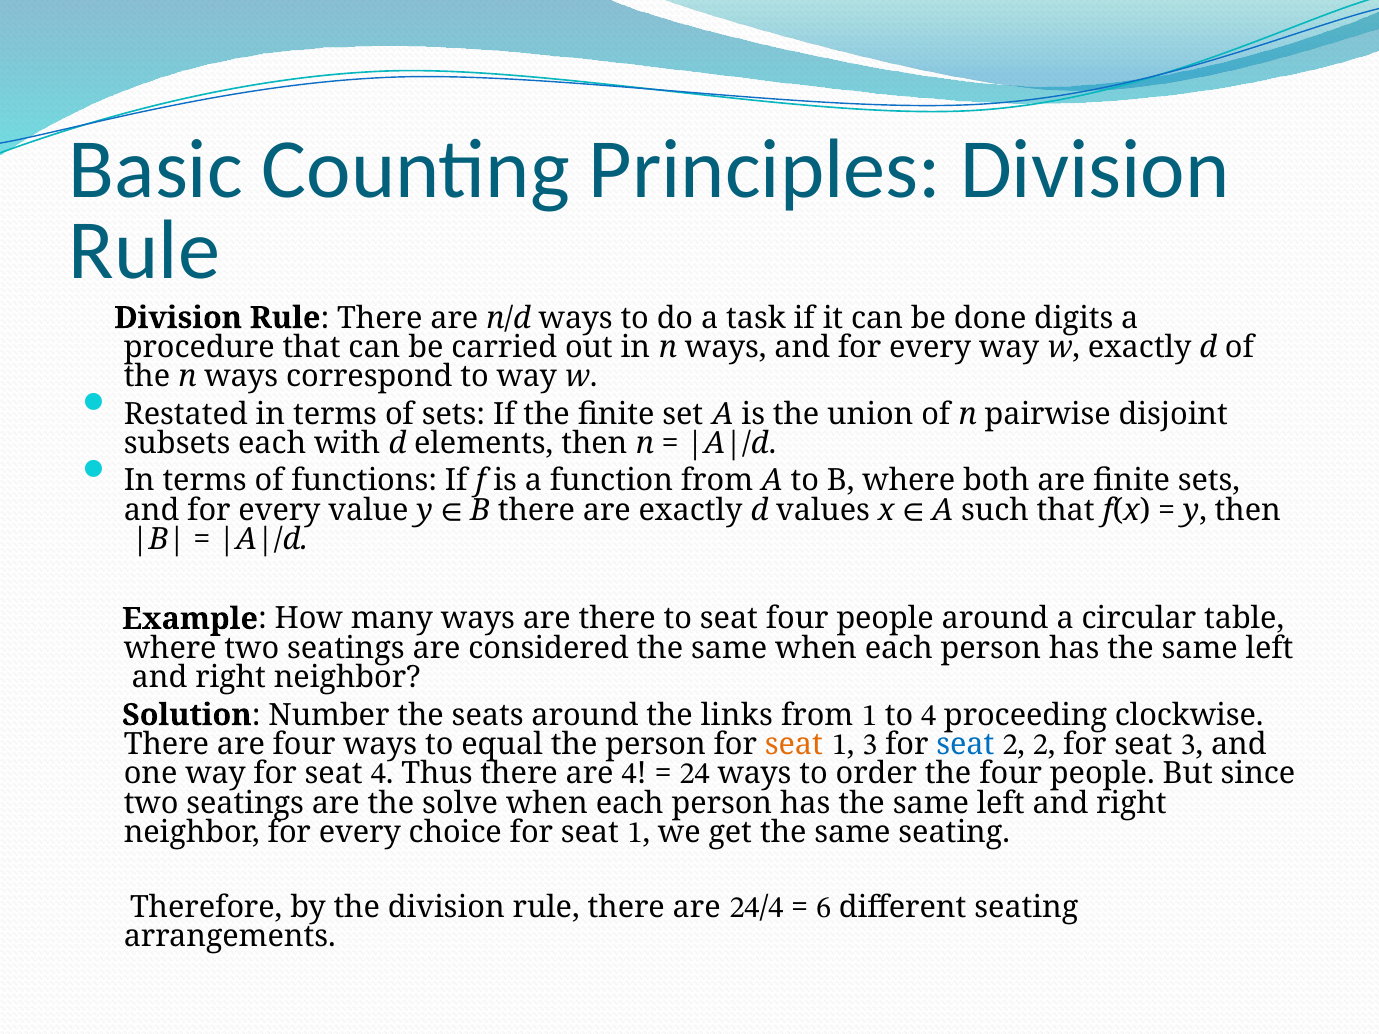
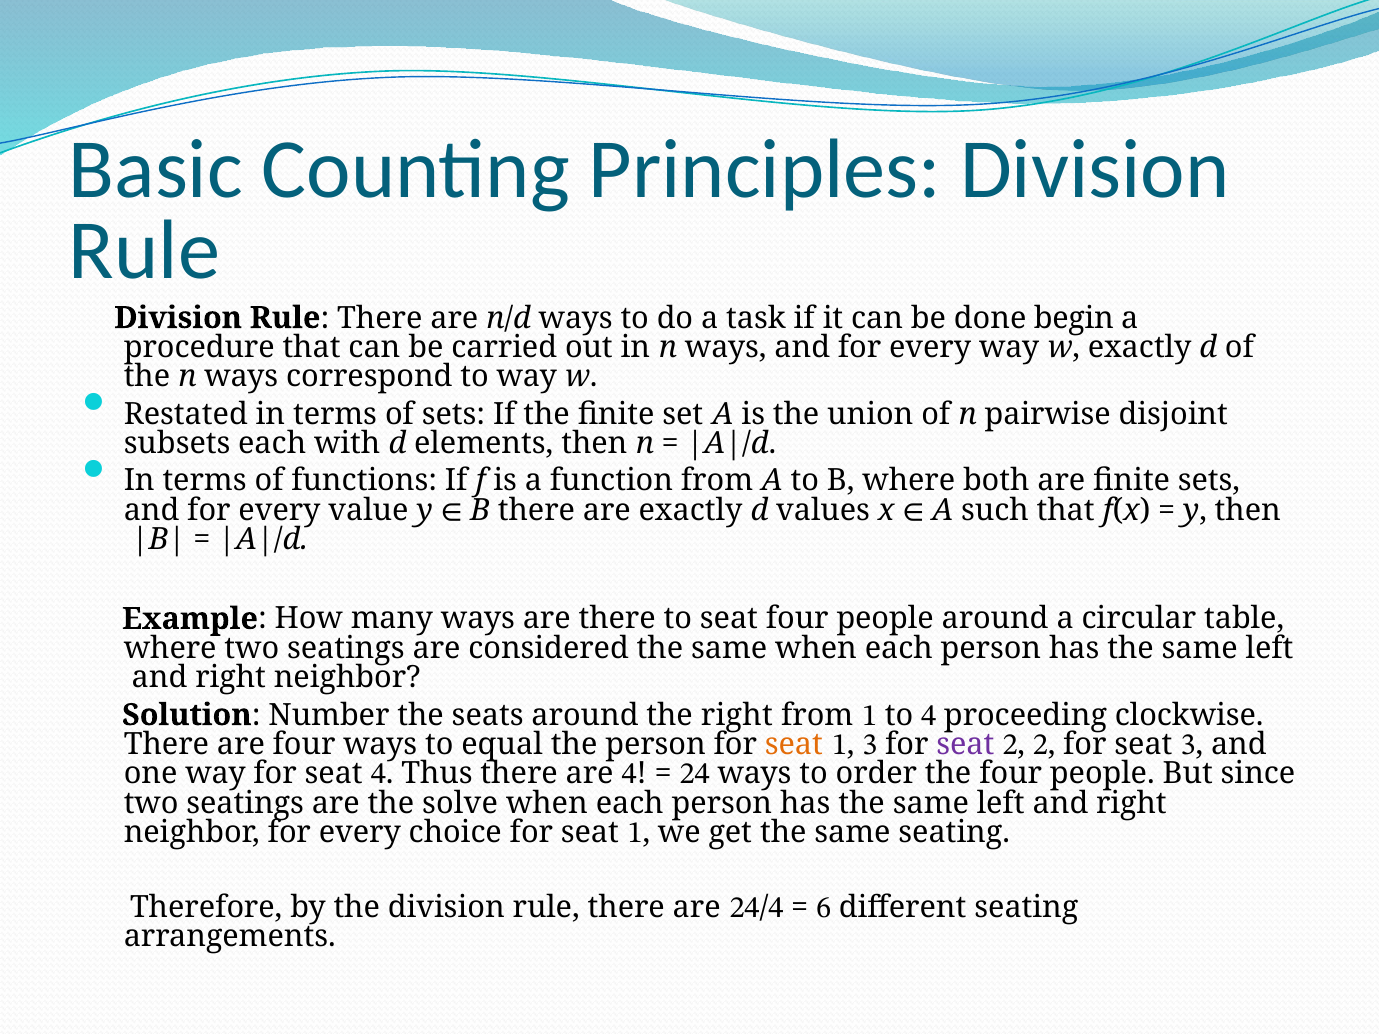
digits: digits -> begin (1074, 318)
the links: links -> right (737, 715)
seat colour: blue -> purple (965, 745)
